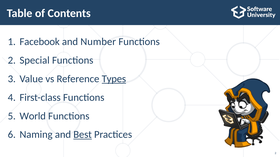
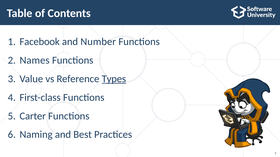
Special: Special -> Names (35, 60)
World: World -> Carter (33, 116)
Best underline: present -> none (83, 135)
